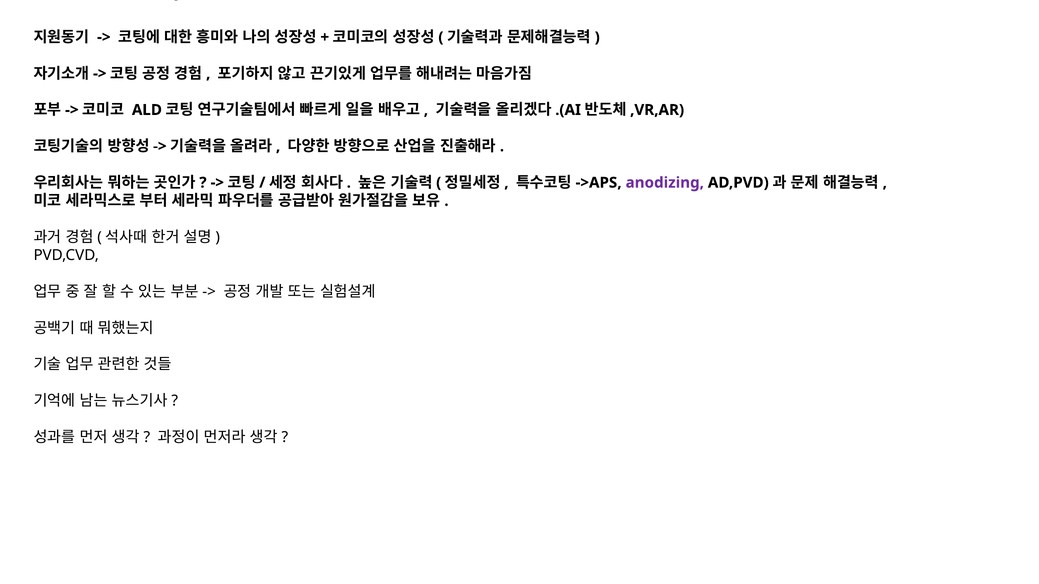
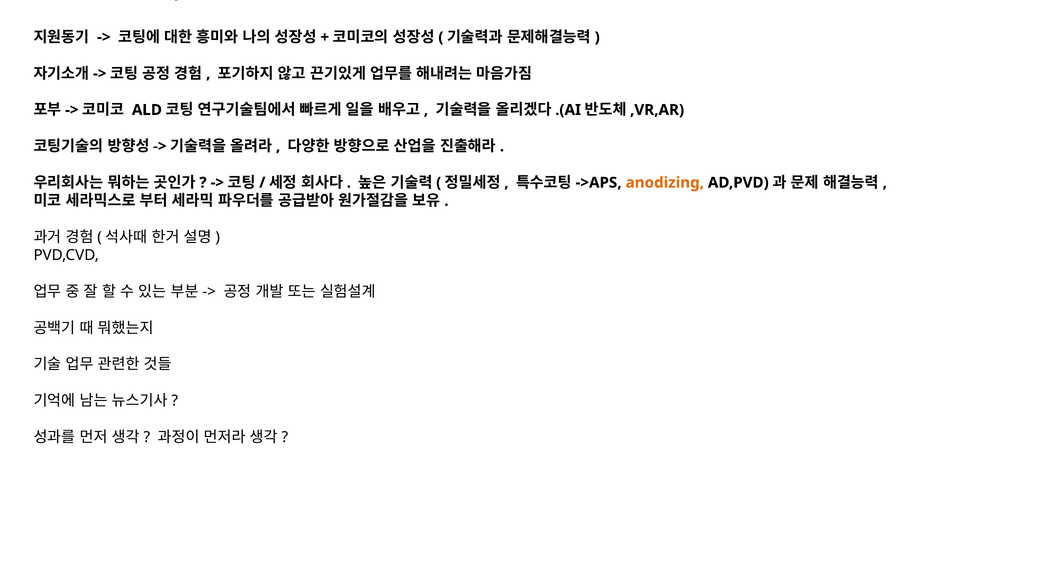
anodizing colour: purple -> orange (665, 183)
